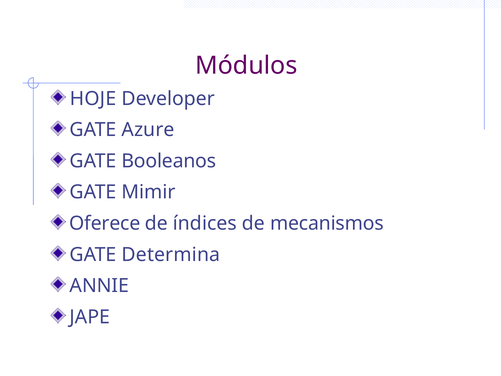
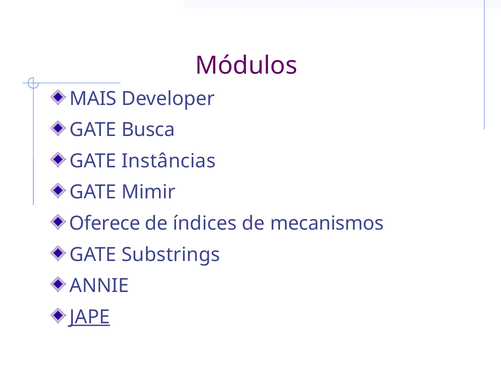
HOJE: HOJE -> MAIS (93, 99)
Azure: Azure -> Busca (148, 130)
Booleanos: Booleanos -> Instâncias (169, 161)
Determina: Determina -> Substrings (171, 254)
JAPE underline: none -> present (90, 317)
